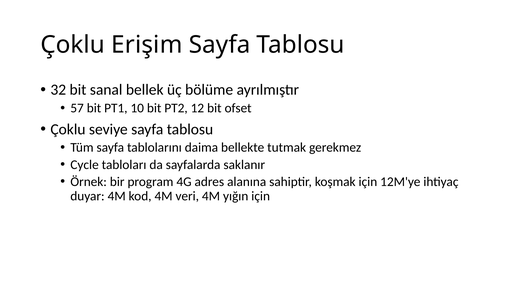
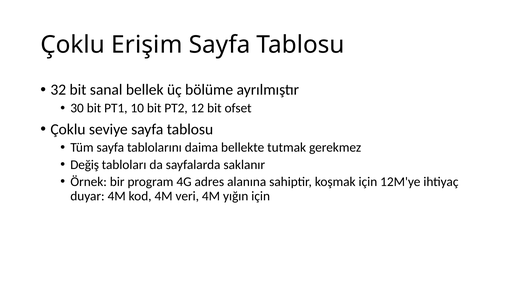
57: 57 -> 30 (77, 108)
Cycle: Cycle -> Değiş (85, 165)
